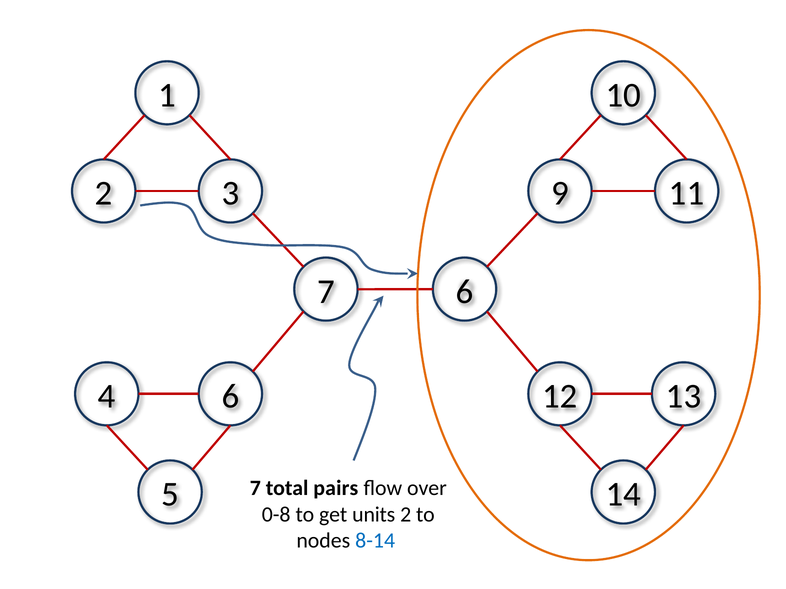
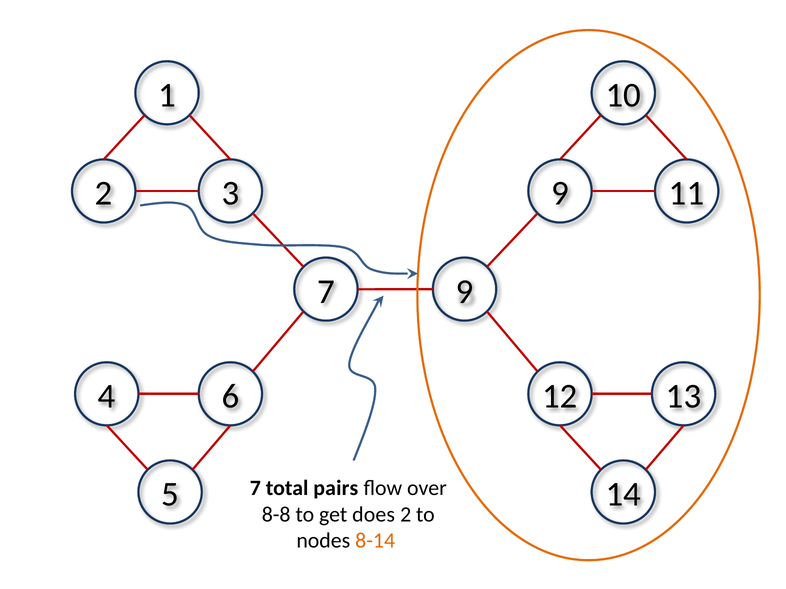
7 6: 6 -> 9 (465, 292)
0-8: 0-8 -> 8-8 (276, 515)
units: units -> does (374, 515)
8-14 colour: blue -> orange (375, 541)
